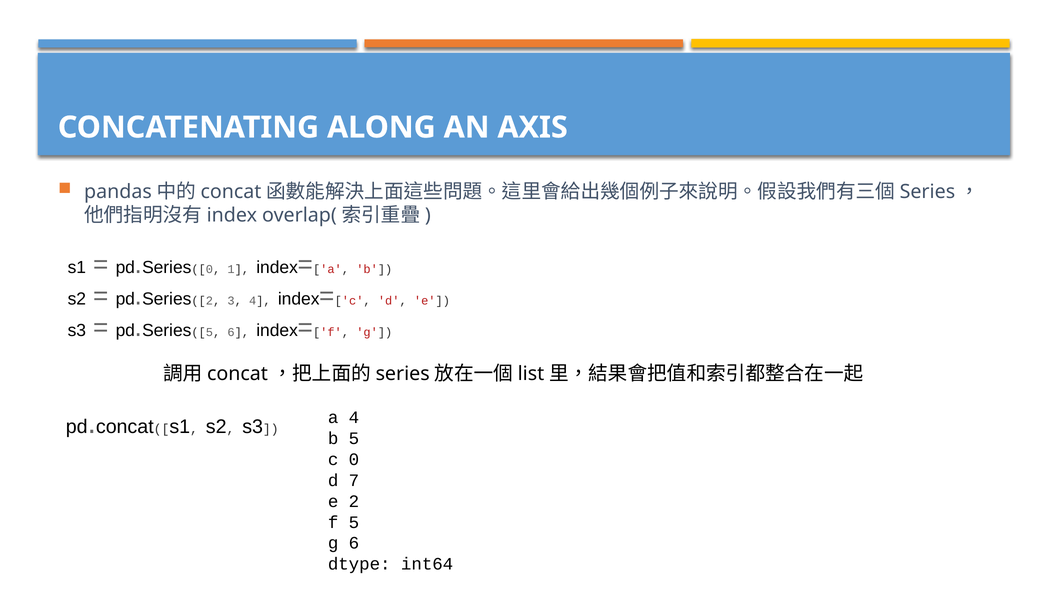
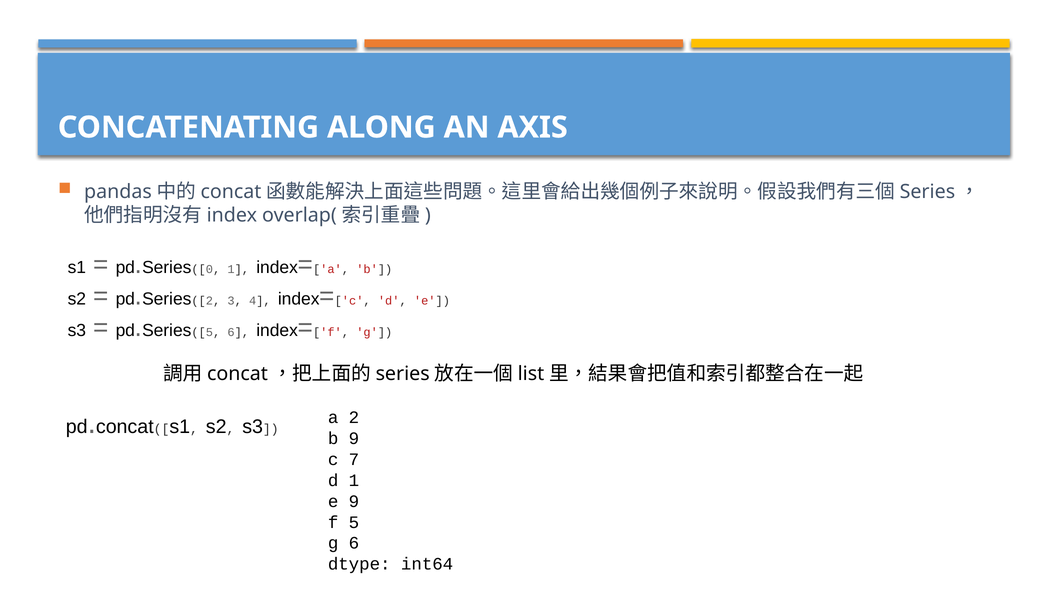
a 4: 4 -> 2 (354, 417)
b 5: 5 -> 9 (354, 438)
c 0: 0 -> 7 (354, 459)
d 7: 7 -> 1 (354, 480)
e 2: 2 -> 9 (354, 501)
